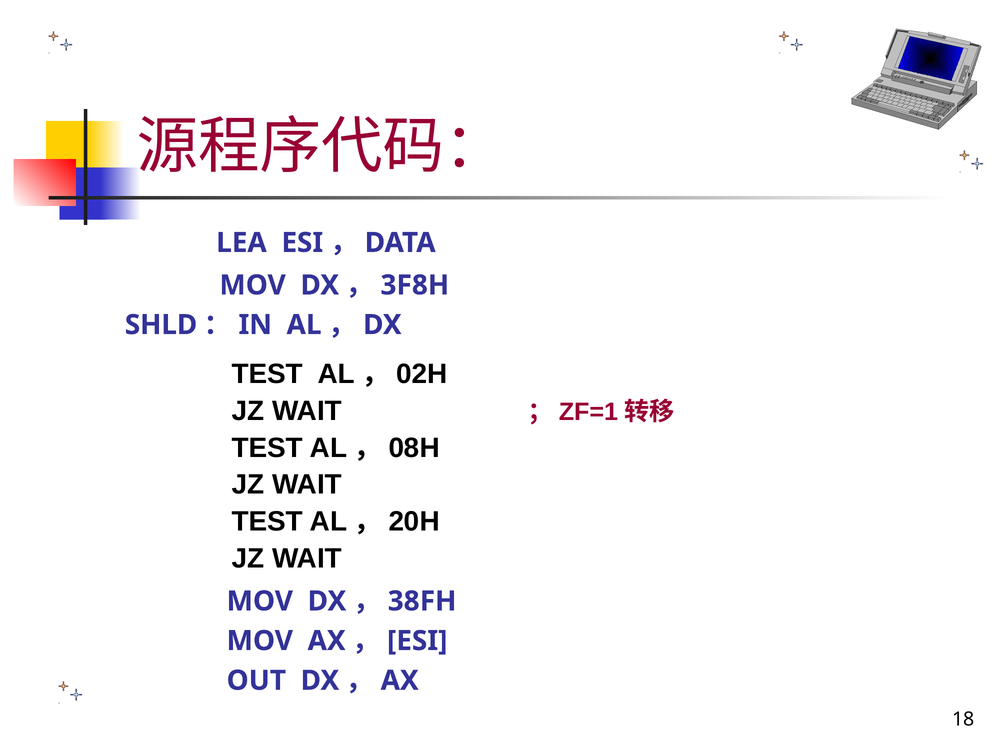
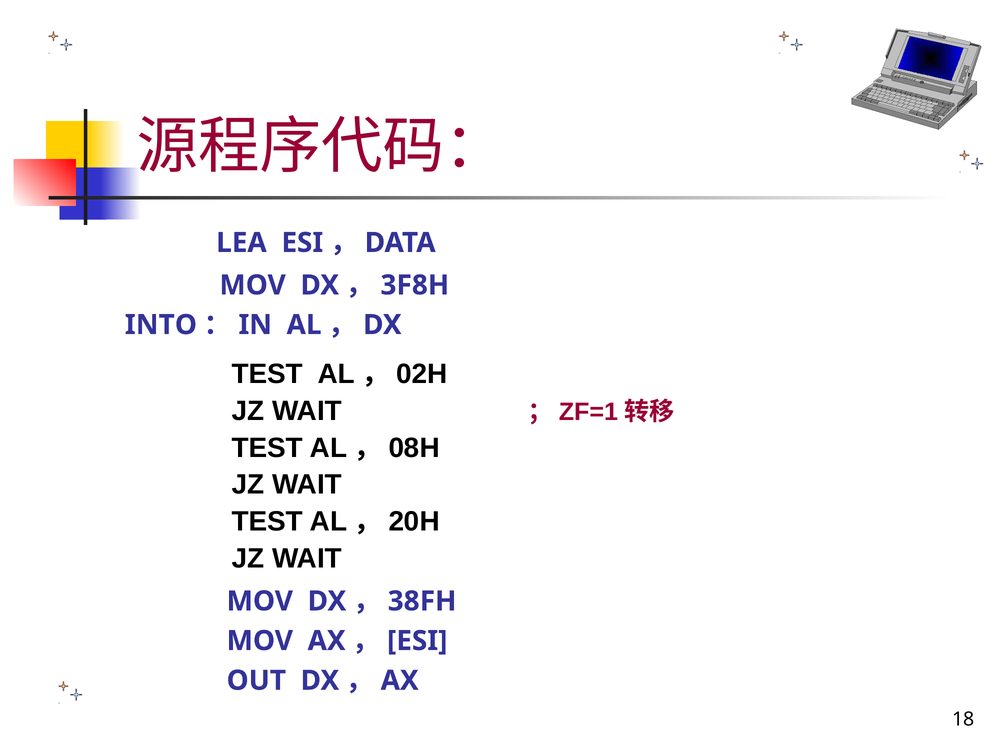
SHLD: SHLD -> INTO (161, 325)
